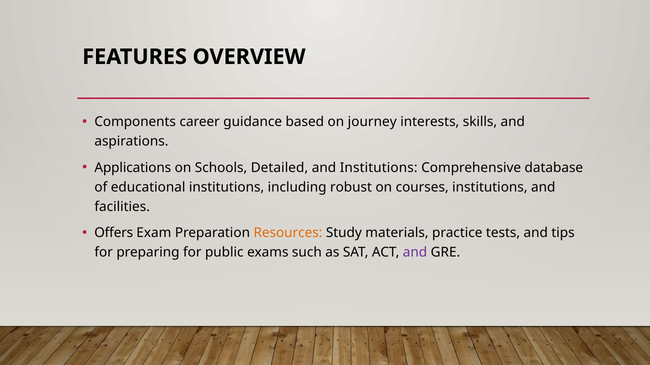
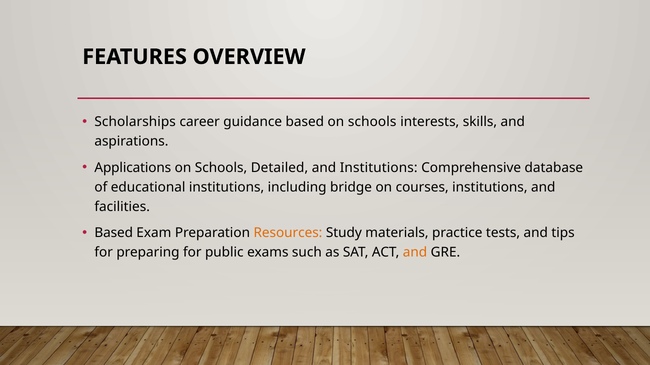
Components: Components -> Scholarships (135, 122)
based on journey: journey -> schools (372, 122)
robust: robust -> bridge (351, 187)
Offers: Offers -> Based (114, 233)
and colour: purple -> orange (415, 253)
